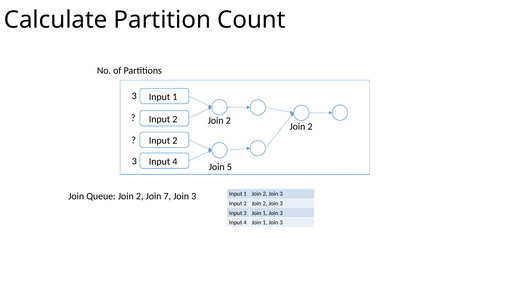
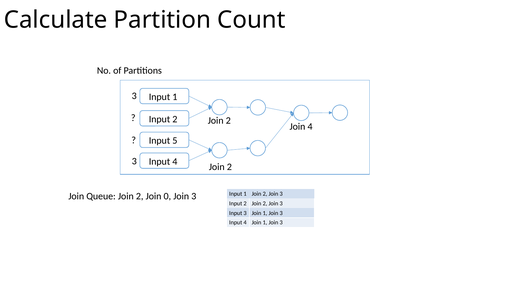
2: 2 -> 4 (310, 127)
2: 2 -> 5 (175, 141)
5: 5 -> 2 (229, 167)
7: 7 -> 0 (167, 196)
